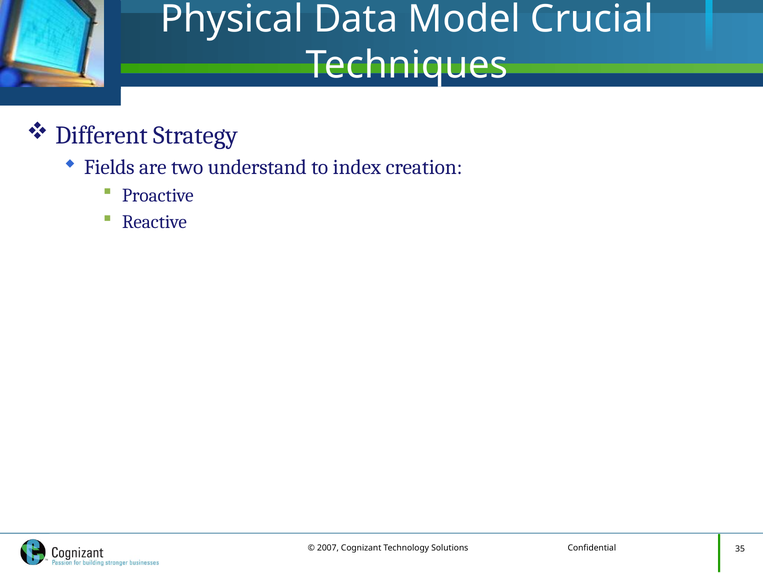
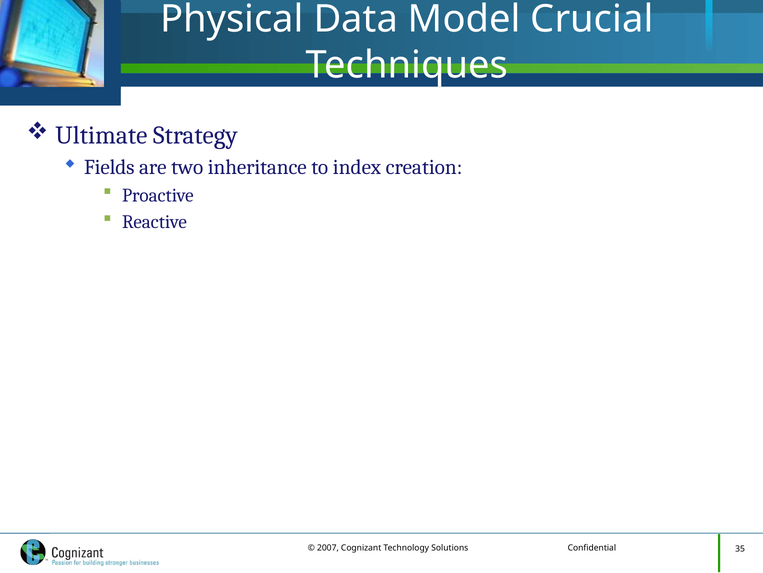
Different: Different -> Ultimate (101, 135)
understand: understand -> inheritance (257, 167)
